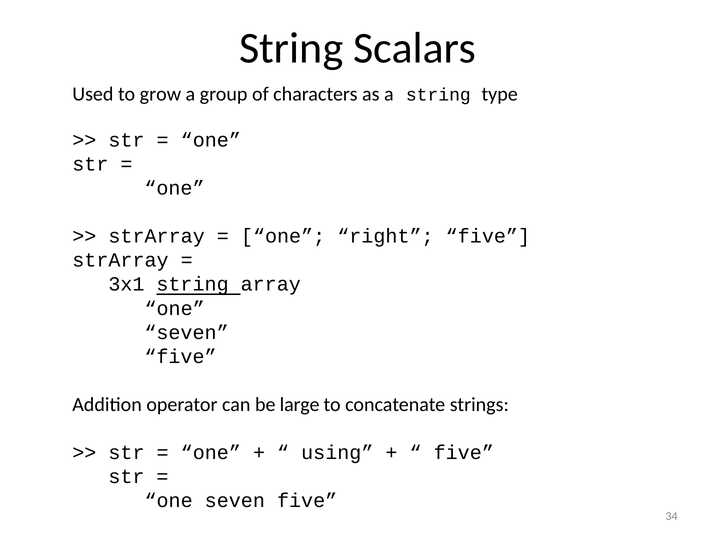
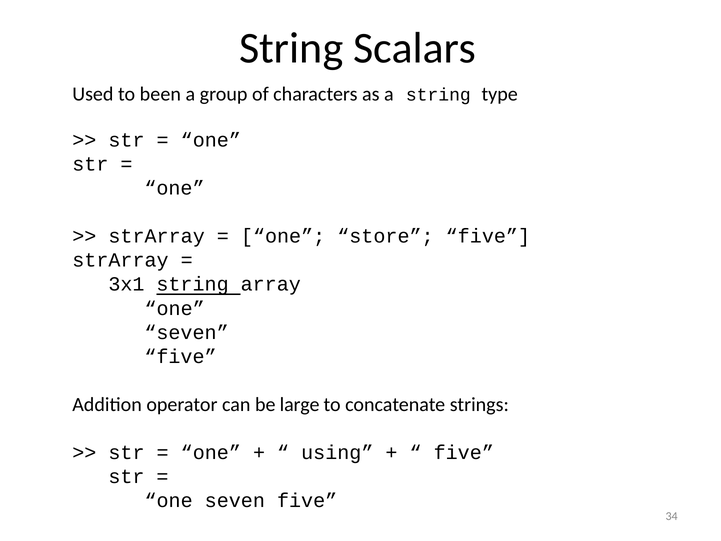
grow: grow -> been (160, 94)
right: right -> store (385, 236)
